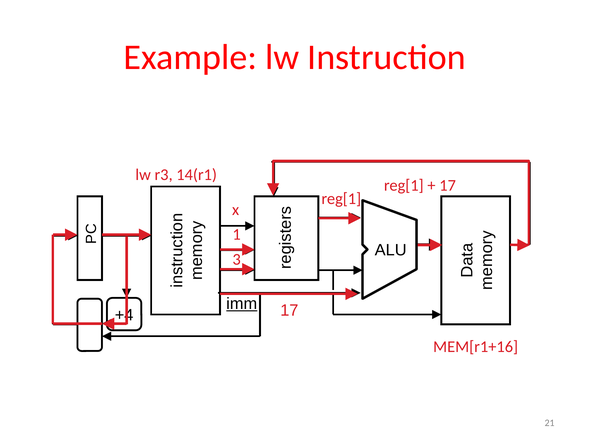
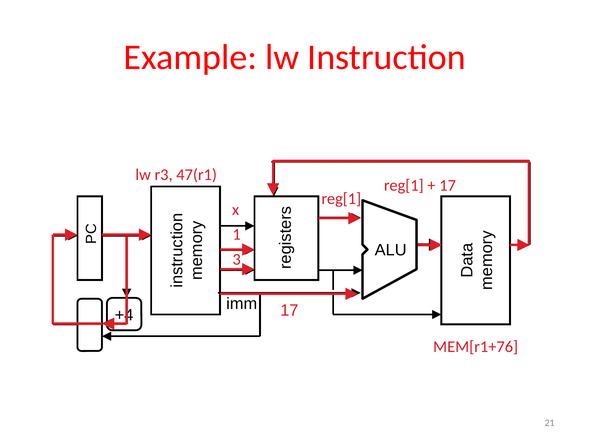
14(r1: 14(r1 -> 47(r1 (197, 175)
imm underline: present -> none (242, 304)
MEM[r1+16: MEM[r1+16 -> MEM[r1+76 (476, 346)
